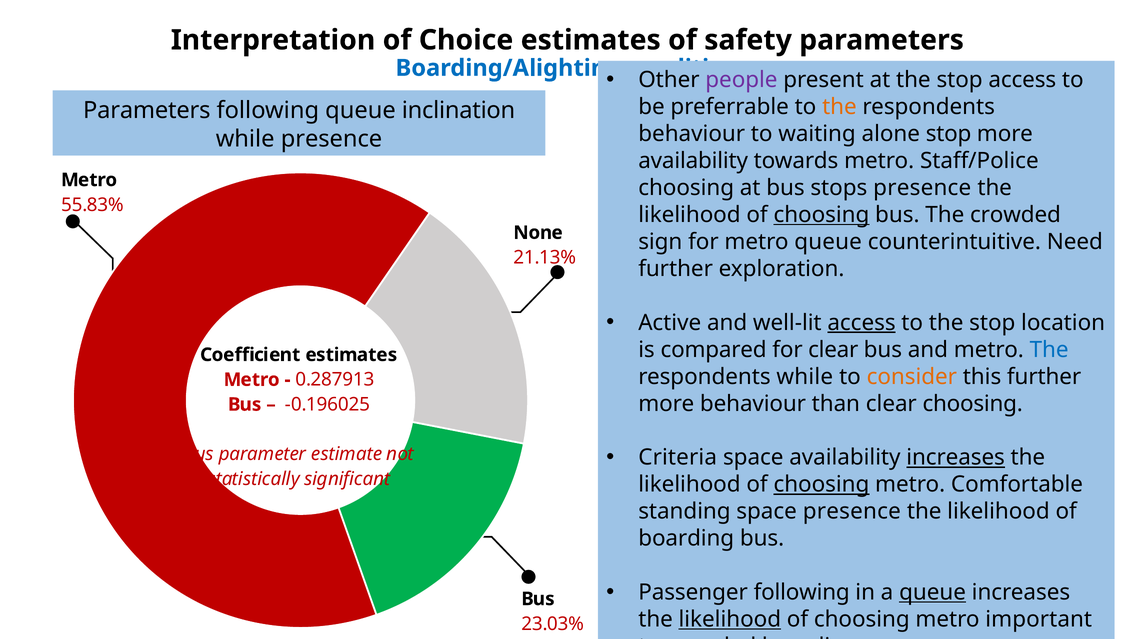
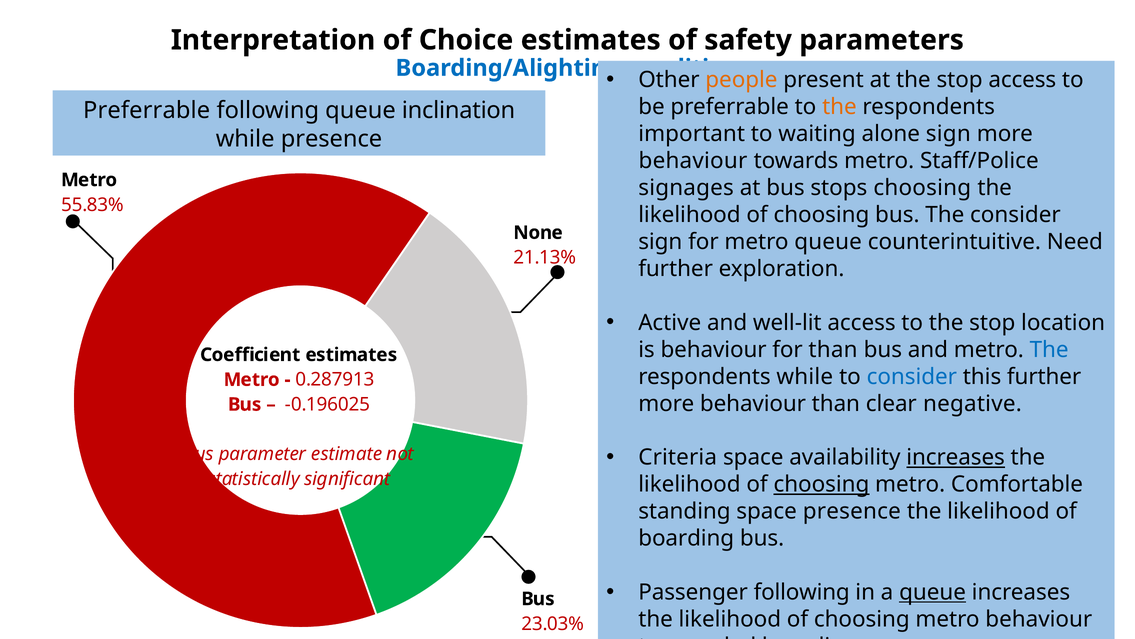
people colour: purple -> orange (741, 80)
Parameters: Parameters -> Preferrable (147, 110)
behaviour: behaviour -> important (692, 134)
alone stop: stop -> sign (948, 134)
availability: availability -> behaviour (693, 161)
choosing: choosing -> signages (686, 188)
stops presence: presence -> choosing (922, 188)
choosing underline: present -> none (821, 215)
The crowded: crowded -> consider (1015, 215)
access underline: present -> none (862, 322)
is compared: compared -> behaviour (714, 349)
for clear: clear -> than (833, 349)
consider colour: orange -> blue (912, 376)
clear choosing: choosing -> negative (972, 403)
likelihood underline: present -> none (730, 619)
metro important: important -> behaviour (1039, 619)
